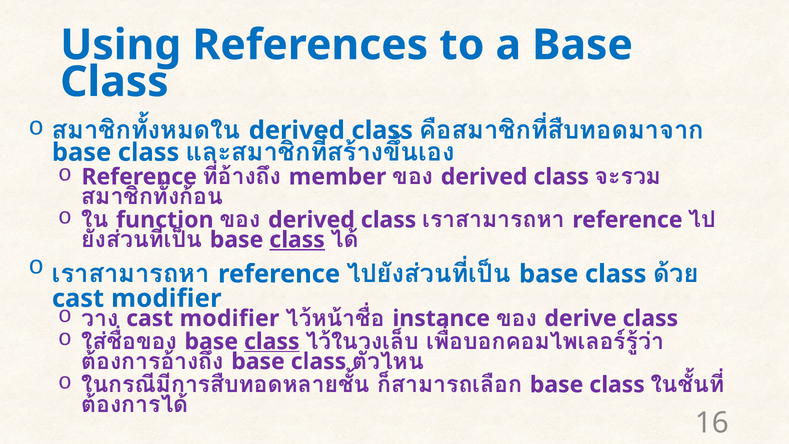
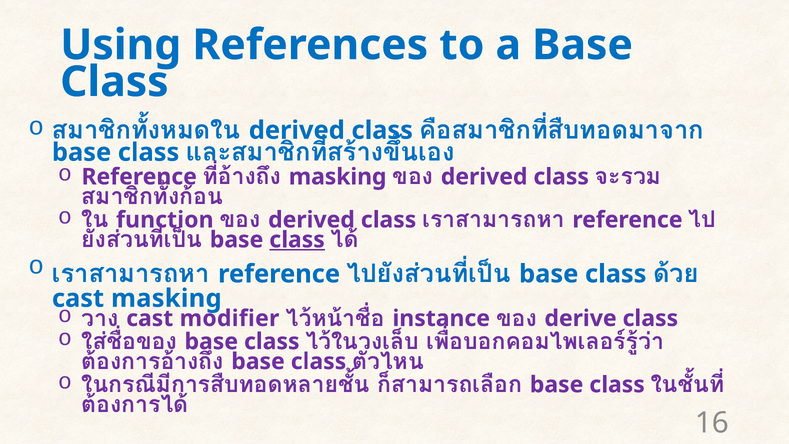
member: member -> masking (338, 177)
modifier: modifier -> masking (166, 298)
class underline: present -> none (272, 341)
